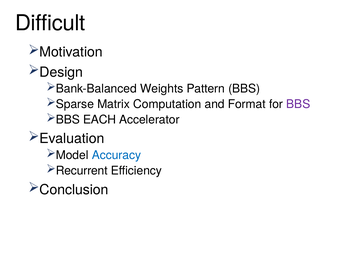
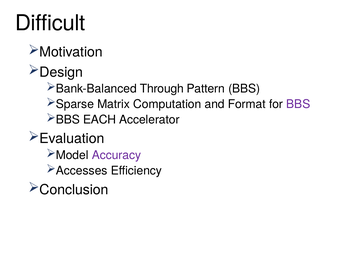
Weights: Weights -> Through (162, 89)
Accuracy colour: blue -> purple (116, 155)
Recurrent: Recurrent -> Accesses (82, 171)
